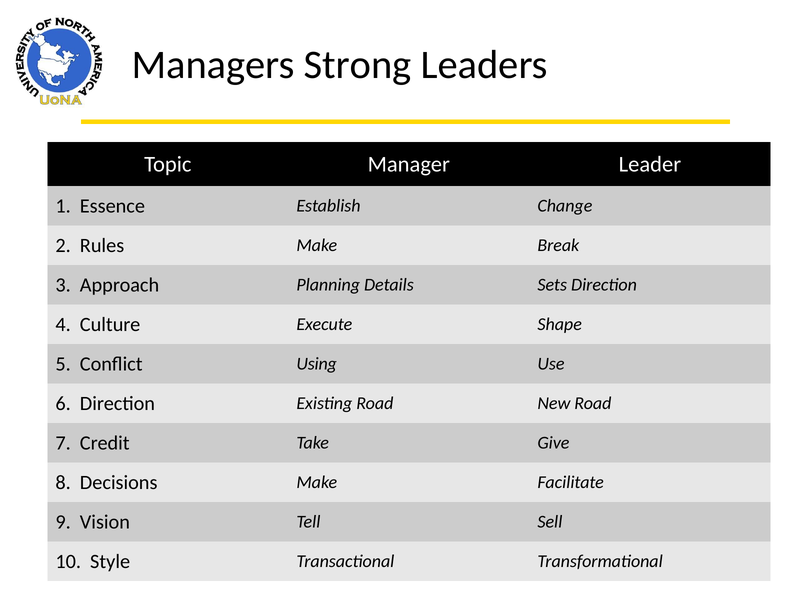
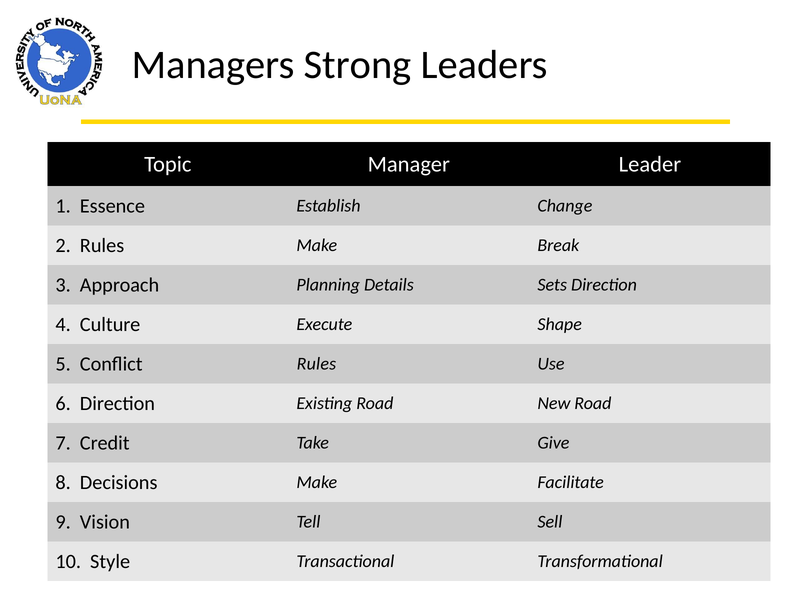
Conflict Using: Using -> Rules (316, 364)
